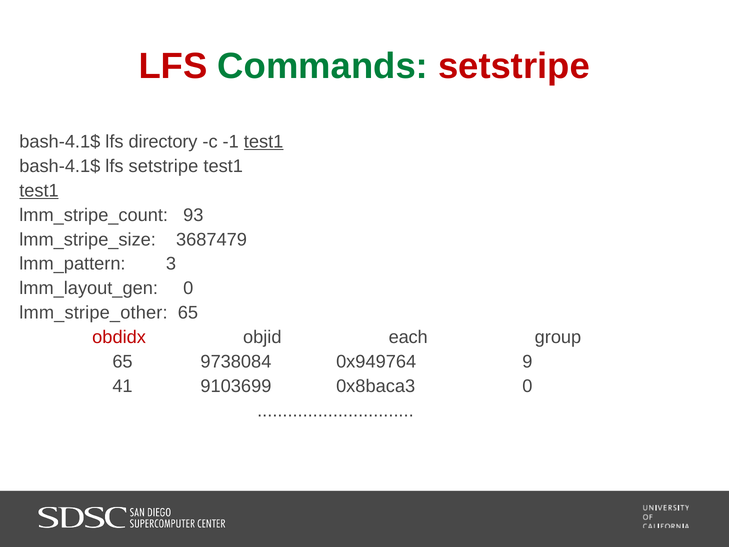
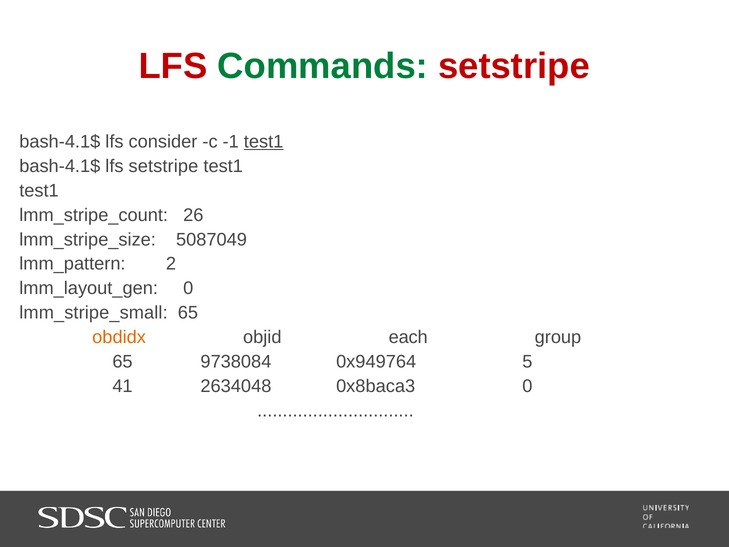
directory: directory -> consider (163, 142)
test1 underline: present -> none (39, 191)
93: 93 -> 26 (193, 215)
3687479: 3687479 -> 5087049 (211, 239)
3: 3 -> 2 (171, 264)
lmm_stripe_other: lmm_stripe_other -> lmm_stripe_small (94, 313)
obdidx colour: red -> orange (119, 337)
9: 9 -> 5 (527, 362)
9103699: 9103699 -> 2634048 (236, 386)
